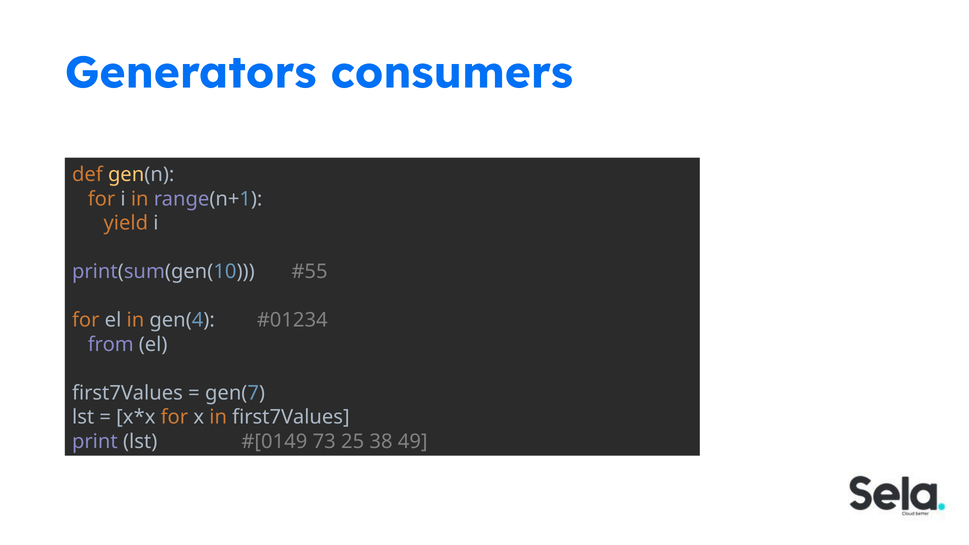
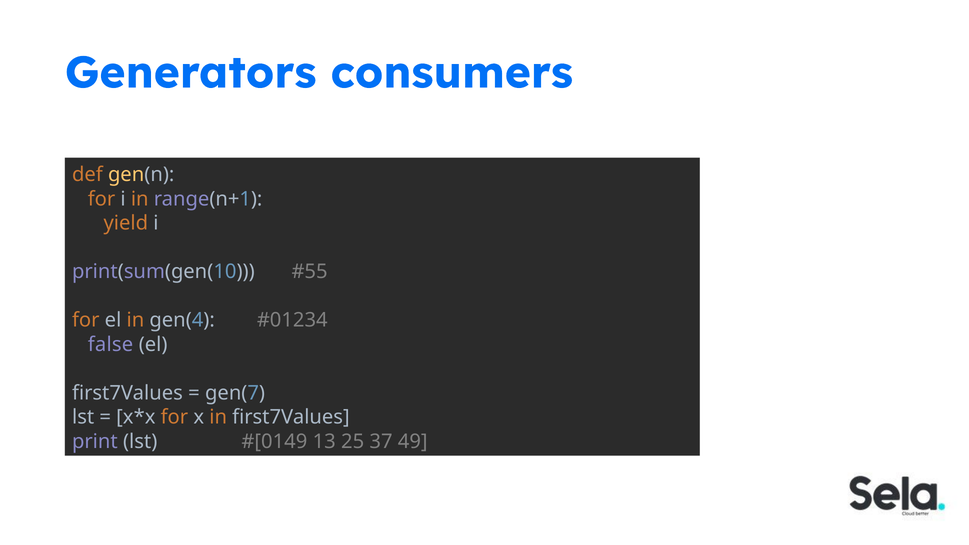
from: from -> false (111, 344)
73: 73 -> 13 (324, 441)
38: 38 -> 37 (381, 441)
